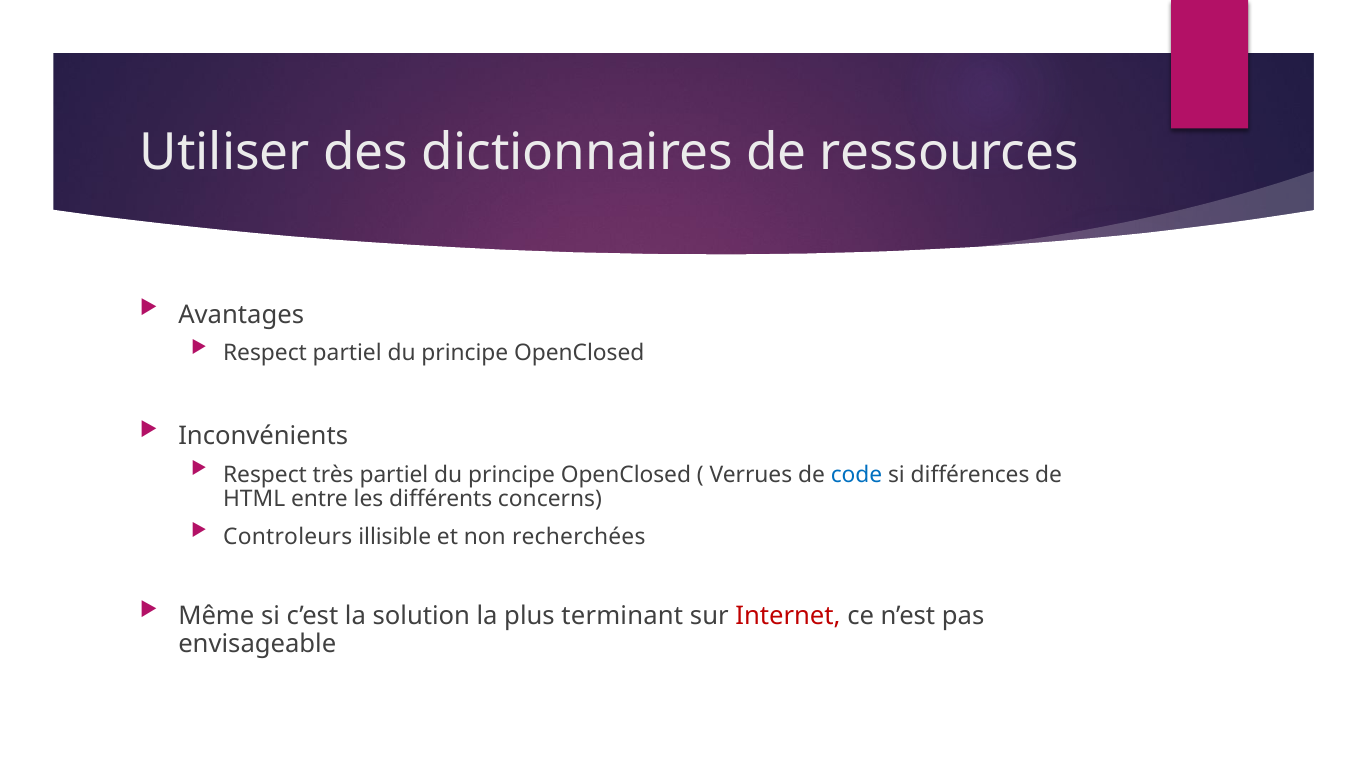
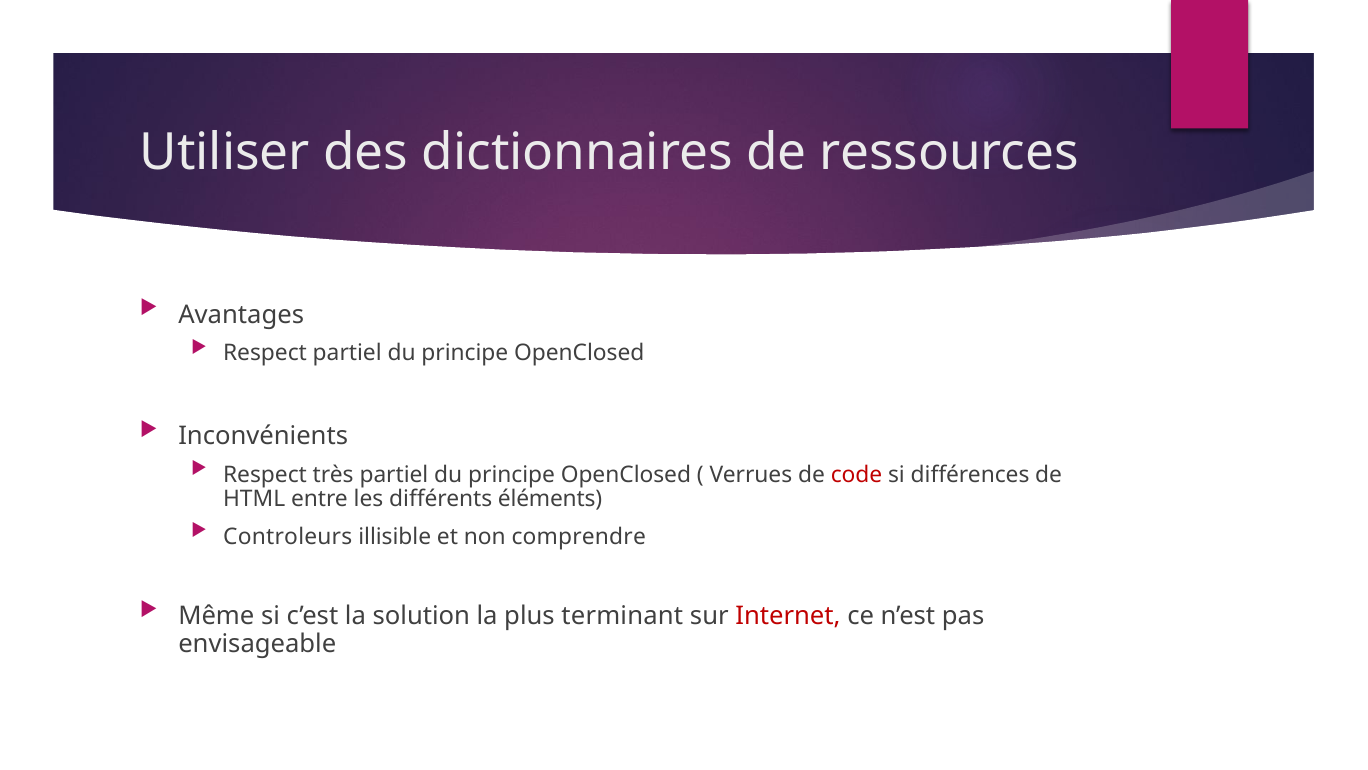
code colour: blue -> red (857, 475)
concerns: concerns -> éléments (550, 499)
recherchées: recherchées -> comprendre (579, 537)
